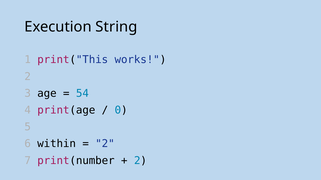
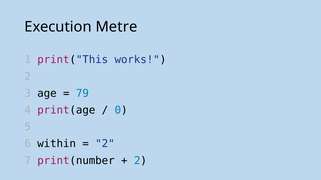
String: String -> Metre (116, 27)
54: 54 -> 79 (82, 94)
